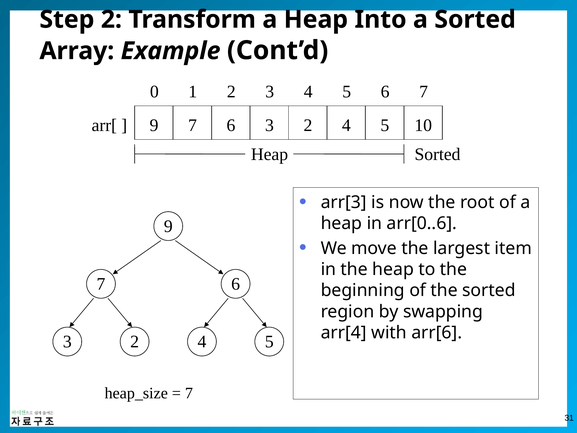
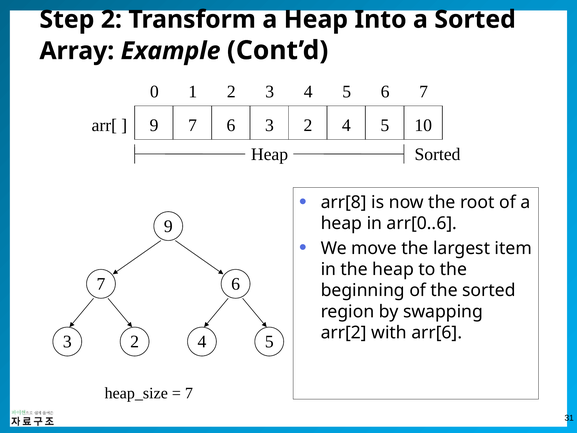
arr[3: arr[3 -> arr[8 (344, 202)
arr[4: arr[4 -> arr[2 (344, 333)
